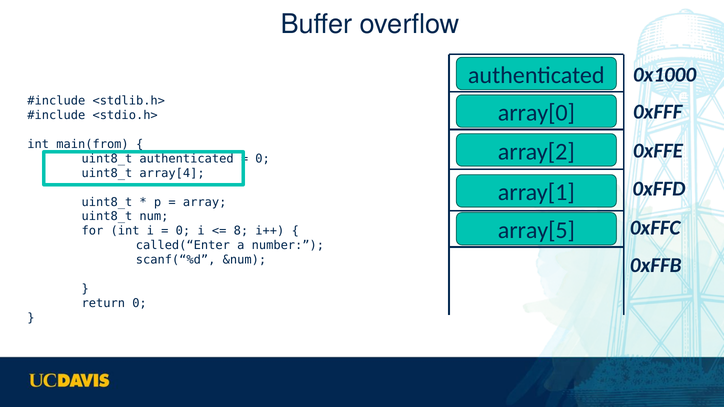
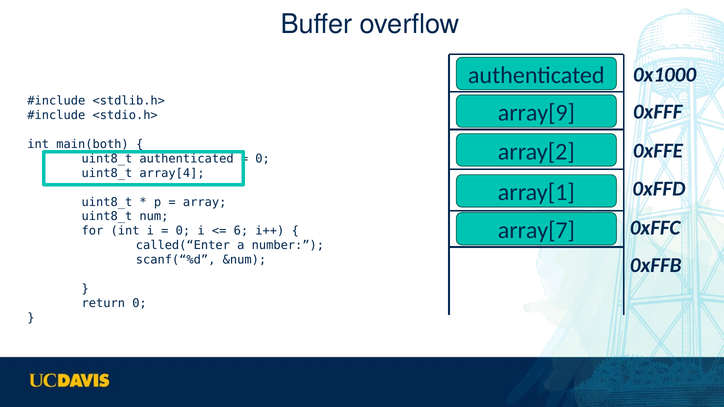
array[0: array[0 -> array[9 (536, 113)
main(from: main(from -> main(both (93, 144)
array[5: array[5 -> array[7 (536, 231)
8: 8 -> 6 (241, 231)
